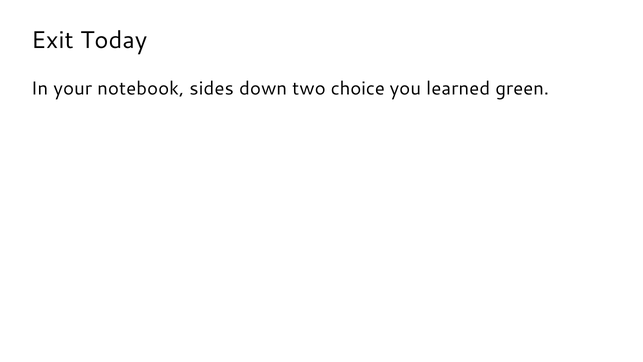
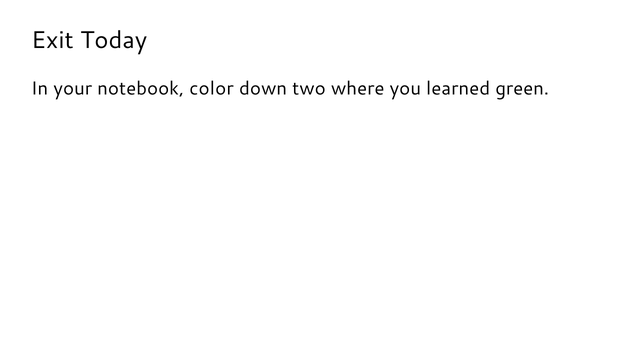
sides: sides -> color (212, 88)
choice: choice -> where (358, 88)
